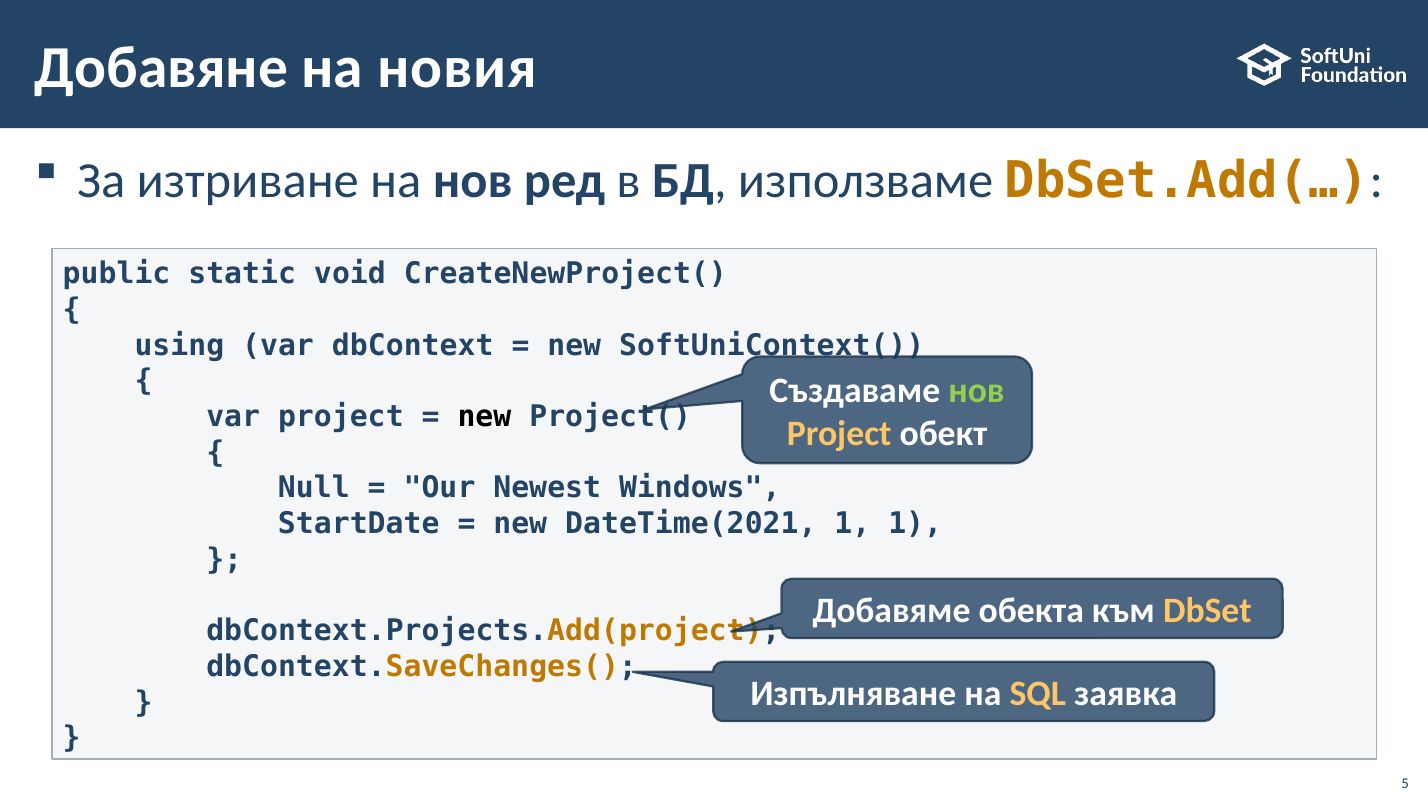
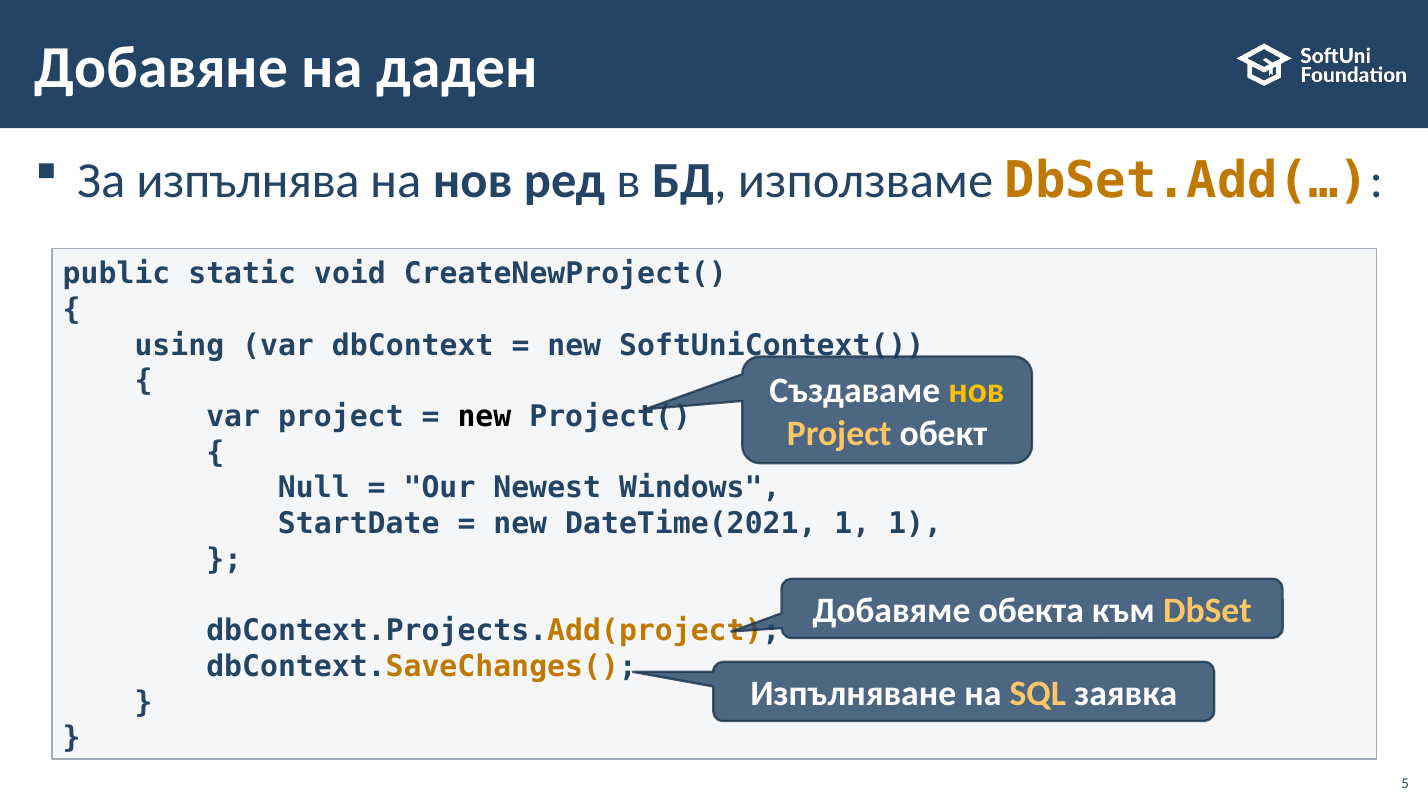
новия: новия -> даден (458, 68)
изтриване: изтриване -> изпълнява (248, 181)
нов colour: light green -> yellow (976, 391)
